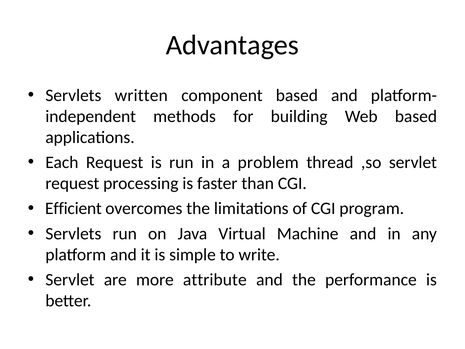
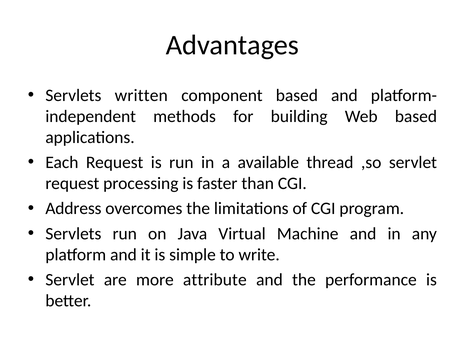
problem: problem -> available (268, 162)
Efficient: Efficient -> Address (73, 208)
